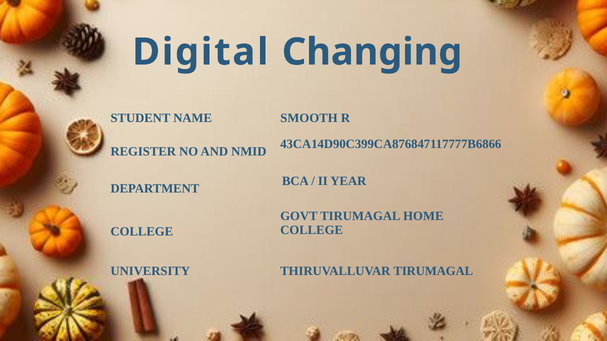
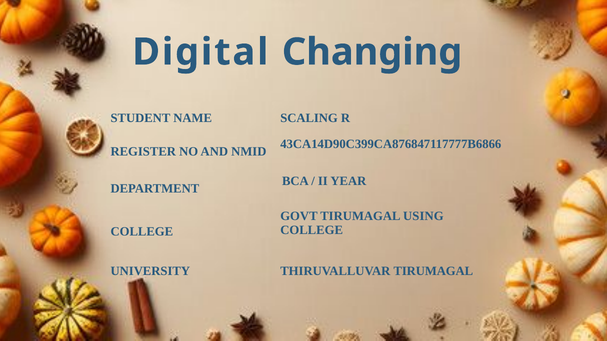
SMOOTH: SMOOTH -> SCALING (309, 118)
HOME: HOME -> USING (423, 216)
